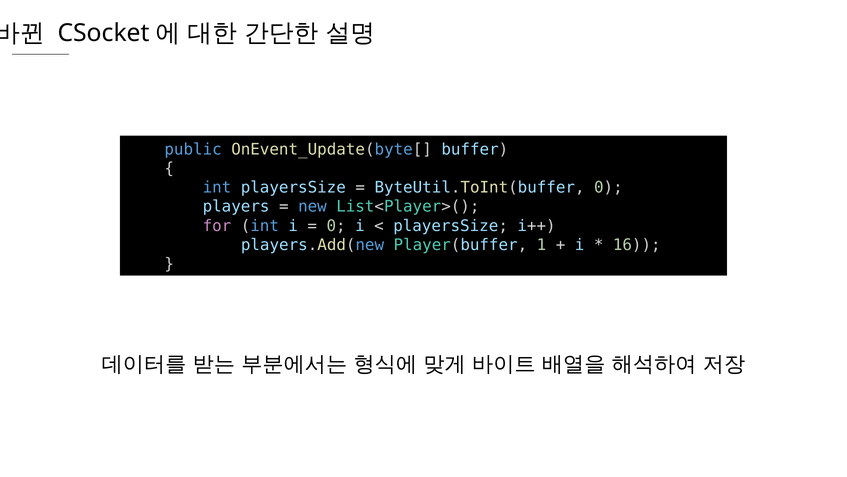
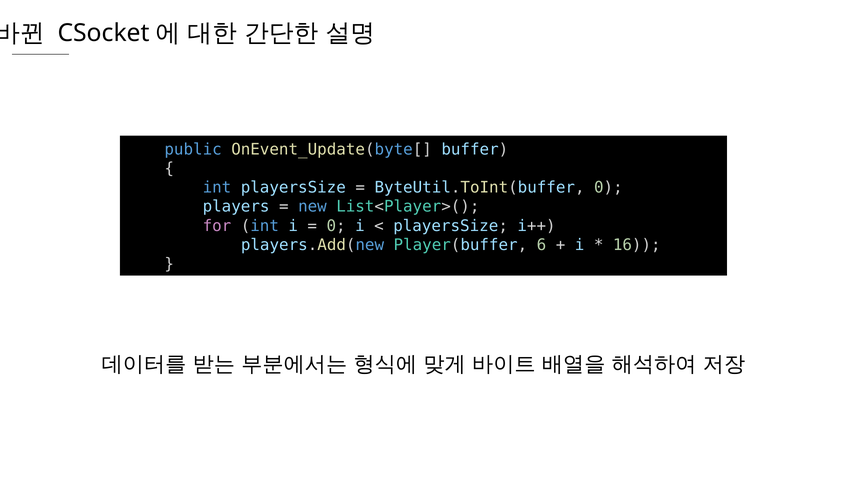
1: 1 -> 6 (541, 245)
